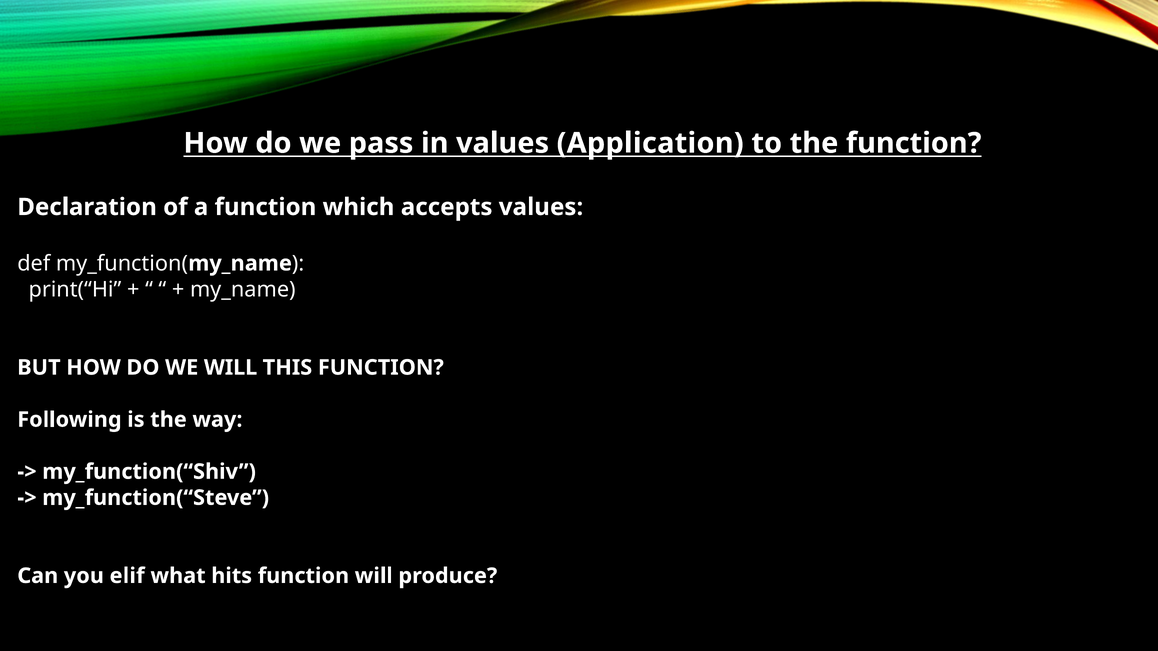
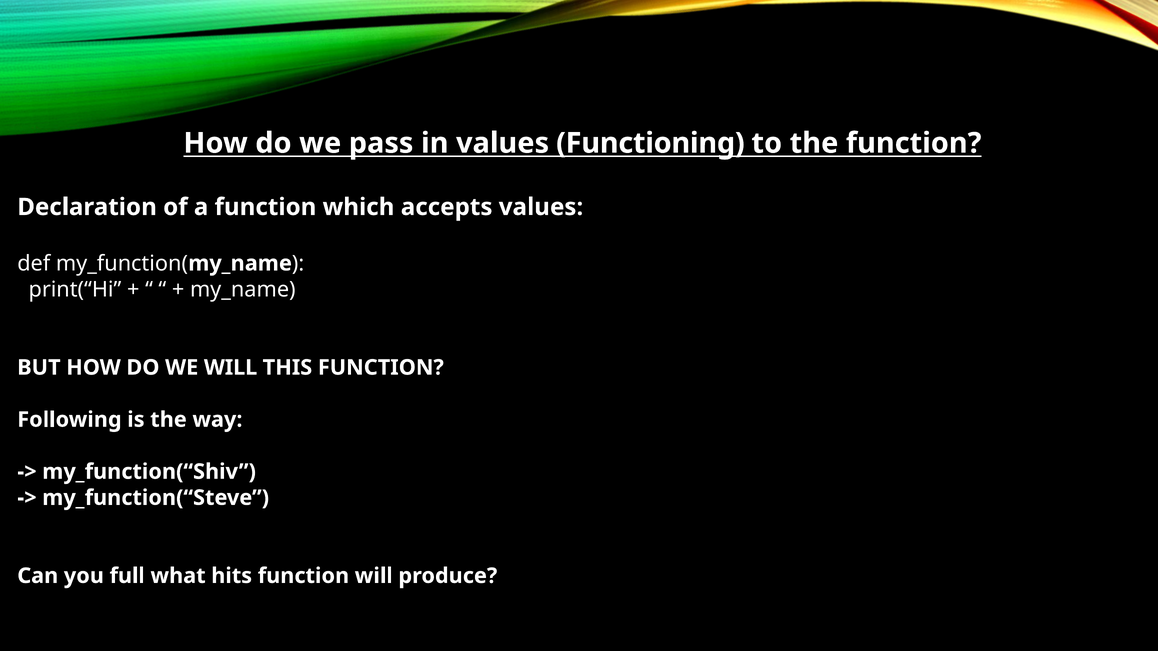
Application: Application -> Functioning (650, 143)
elif: elif -> full (127, 576)
